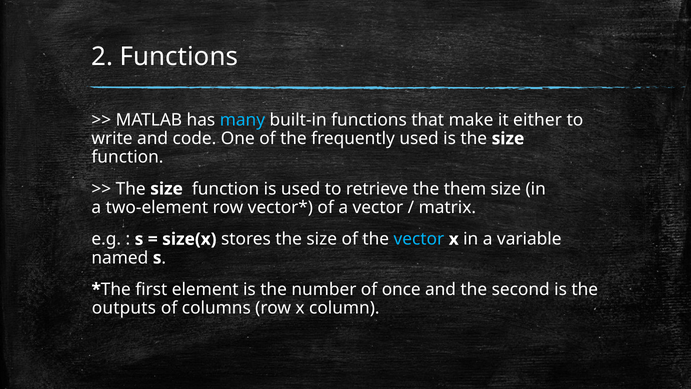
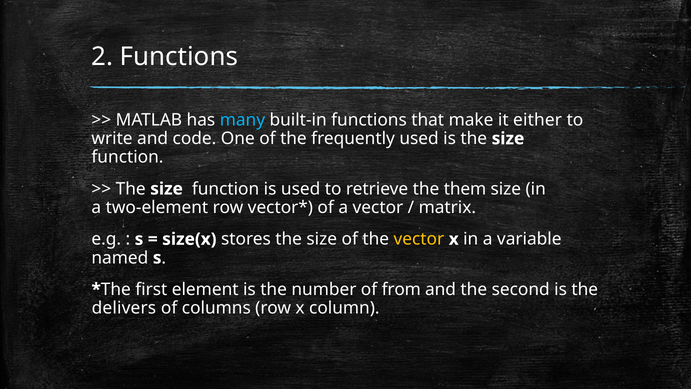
vector colour: light blue -> yellow (419, 239)
once: once -> from (401, 289)
outputs: outputs -> delivers (124, 308)
